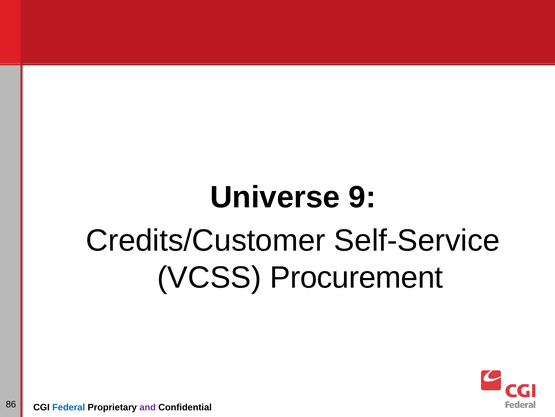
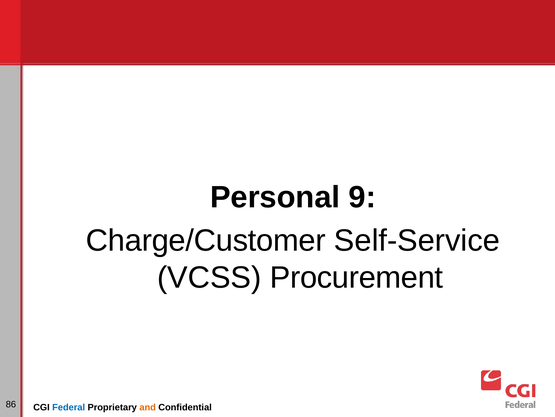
Universe: Universe -> Personal (275, 197)
Credits/Customer: Credits/Customer -> Charge/Customer (206, 240)
and colour: purple -> orange (148, 407)
